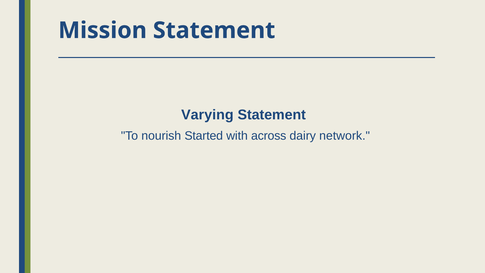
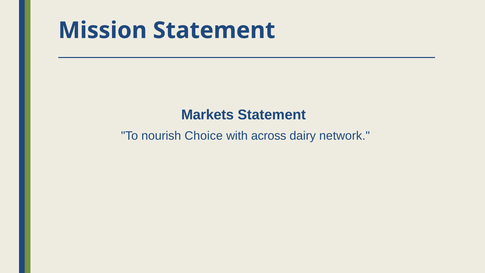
Varying: Varying -> Markets (208, 115)
Started: Started -> Choice (204, 136)
